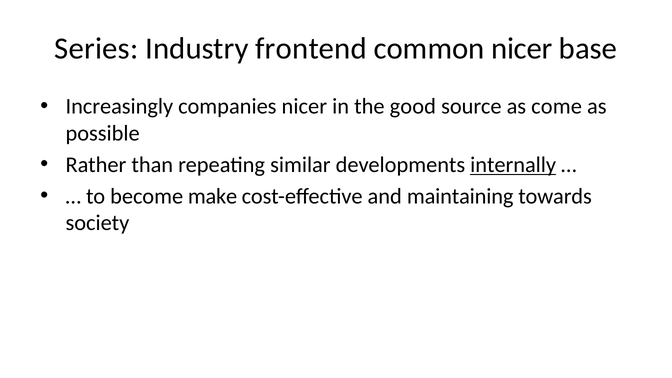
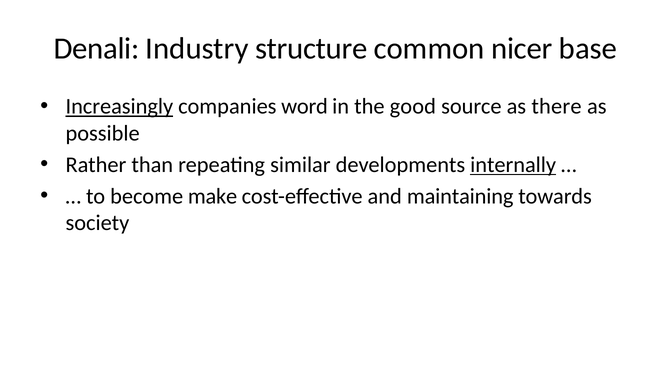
Series: Series -> Denali (97, 49)
frontend: frontend -> structure (311, 49)
Increasingly underline: none -> present (119, 107)
companies nicer: nicer -> word (304, 107)
come: come -> there (557, 107)
